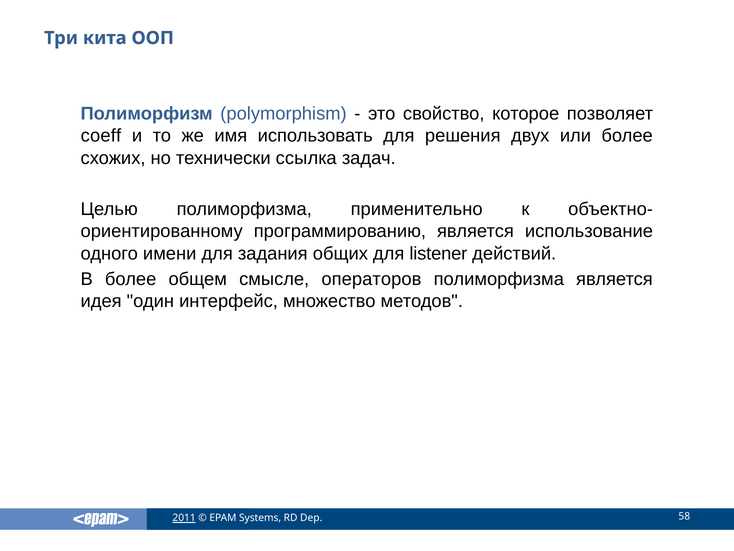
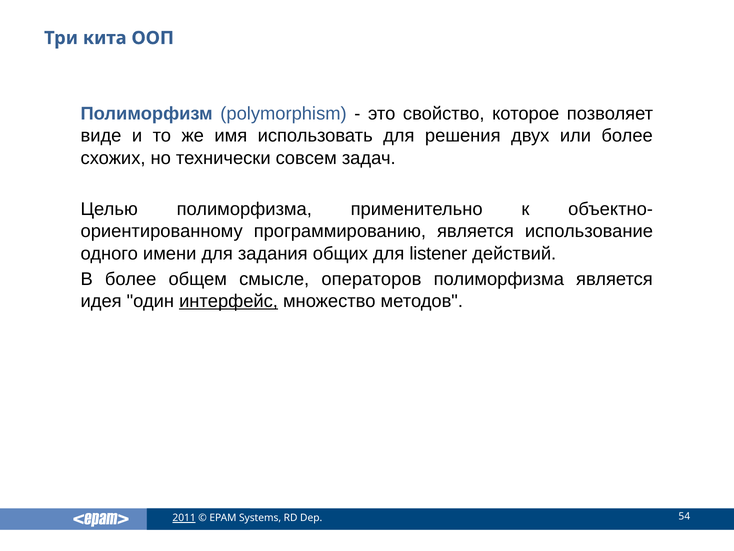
coeff: coeff -> виде (101, 136)
ссылка: ссылка -> совсем (306, 158)
интерфейс underline: none -> present (229, 301)
58: 58 -> 54 (684, 516)
